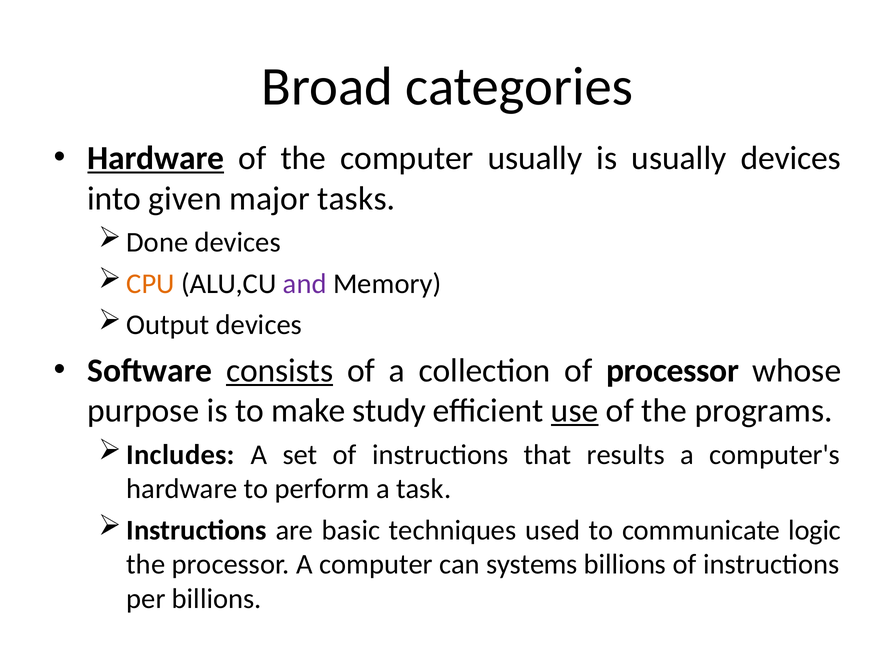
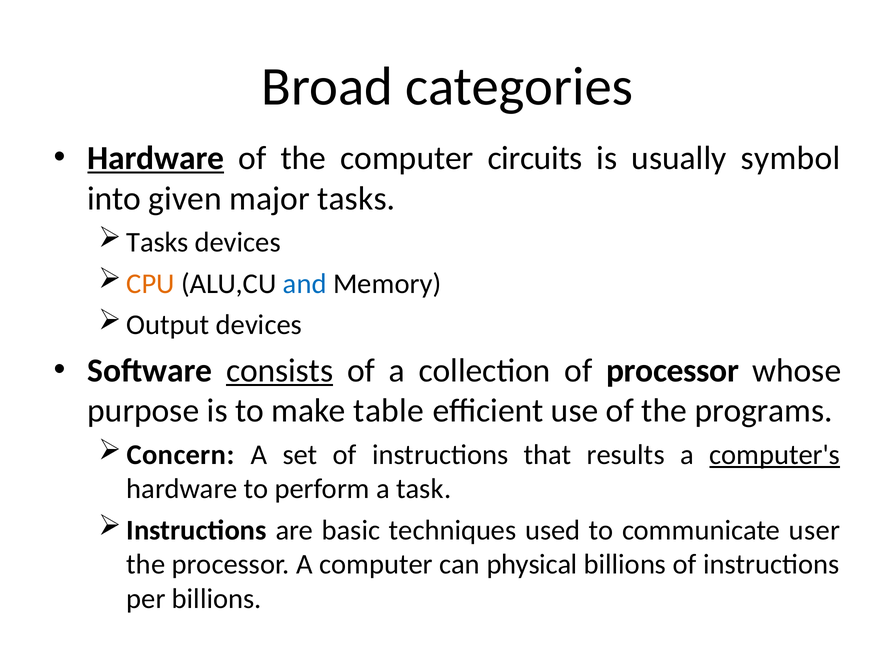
computer usually: usually -> circuits (535, 158)
usually devices: devices -> symbol (791, 158)
Done: Done -> Tasks (157, 242)
and colour: purple -> blue (305, 284)
study: study -> table (389, 411)
use underline: present -> none (575, 411)
Includes: Includes -> Concern (181, 455)
computer's underline: none -> present (775, 455)
logic: logic -> user (814, 530)
systems: systems -> physical (532, 565)
